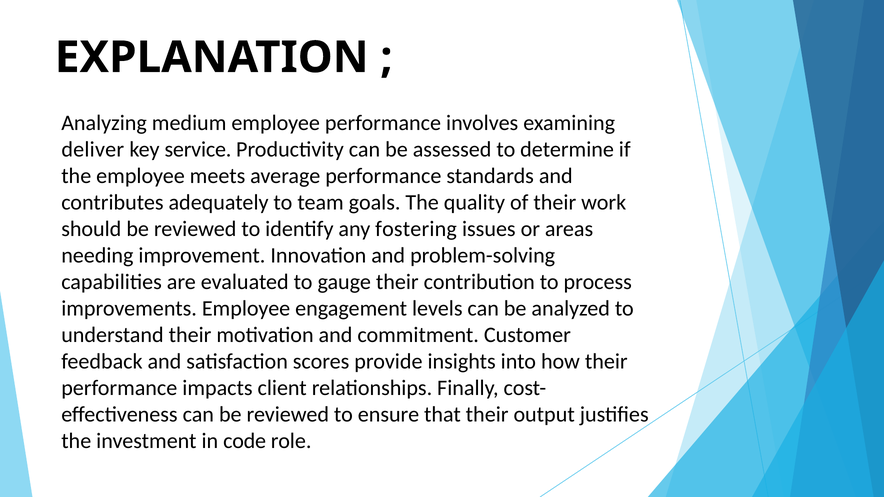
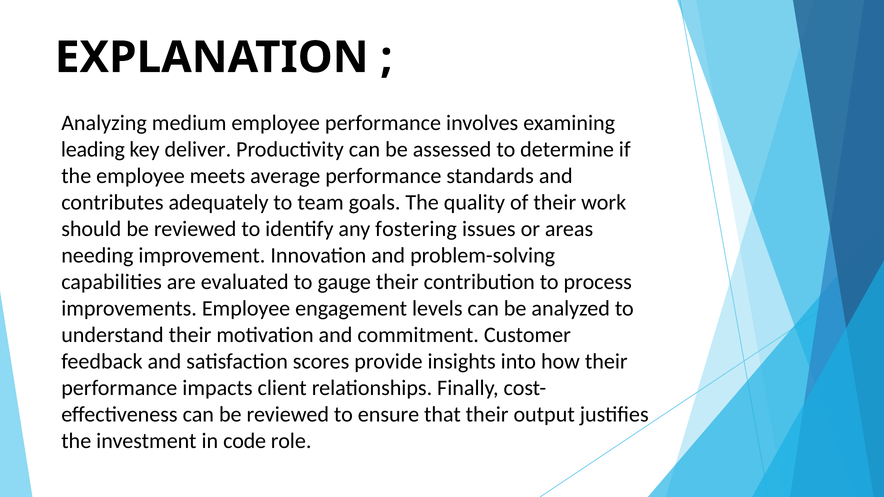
deliver: deliver -> leading (93, 150)
service: service -> deliver (198, 150)
